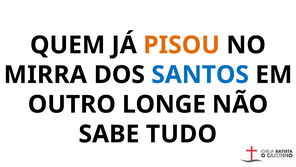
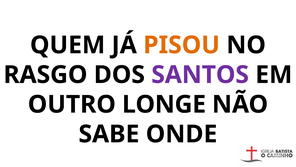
MIRRA: MIRRA -> RASGO (45, 75)
SANTOS colour: blue -> purple (200, 75)
TUDO: TUDO -> ONDE (182, 134)
